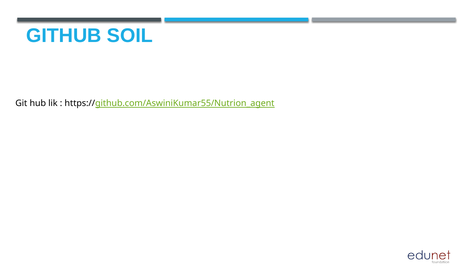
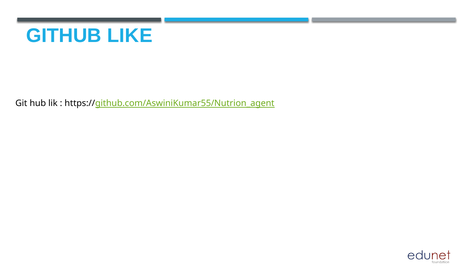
SOIL: SOIL -> LIKE (130, 36)
